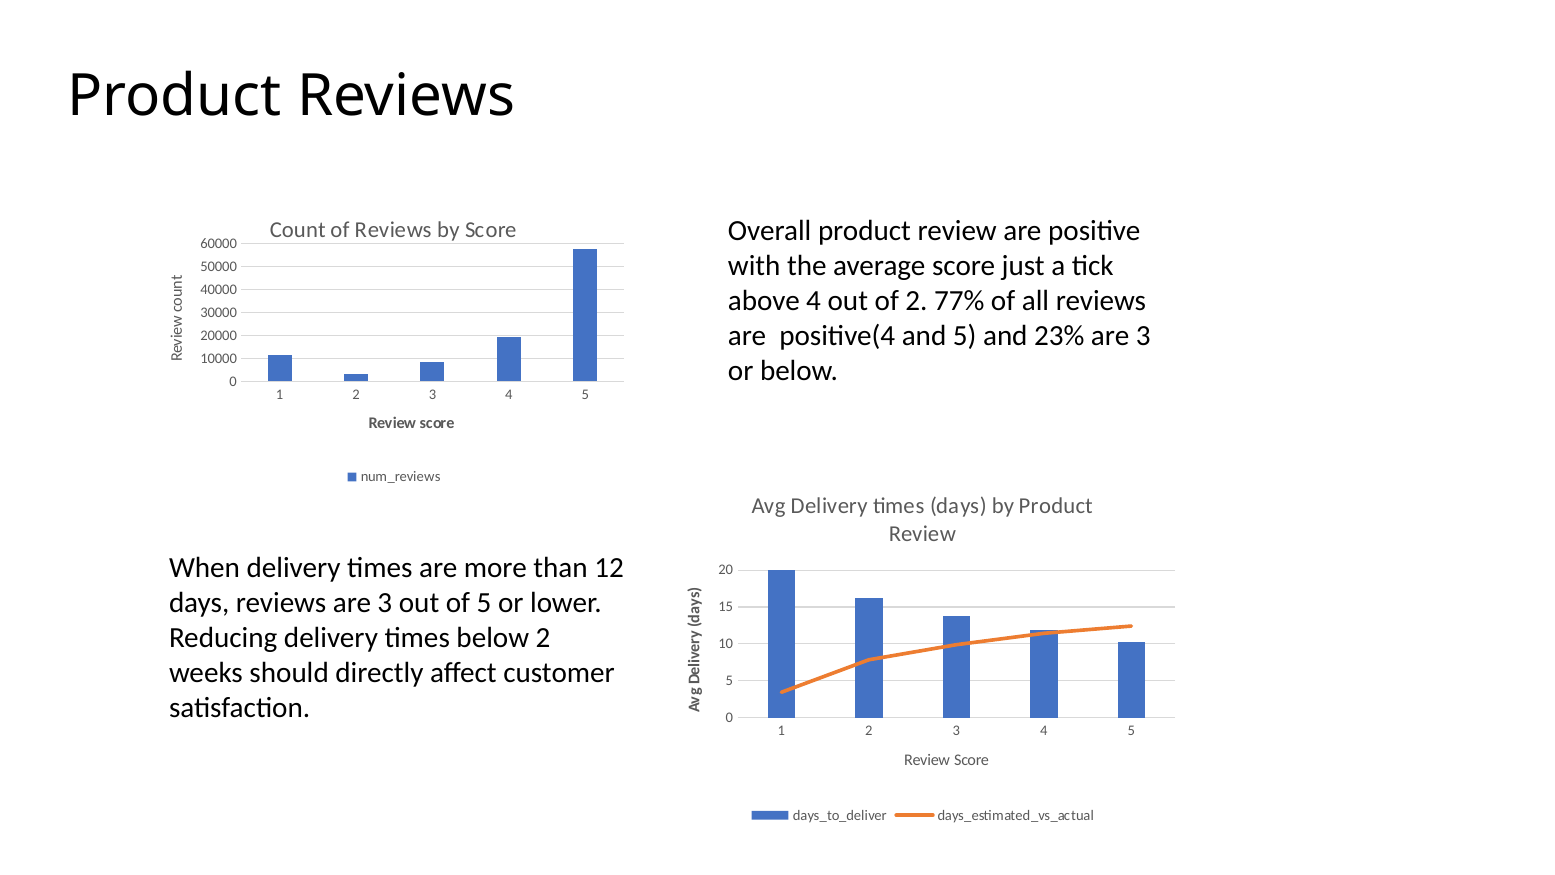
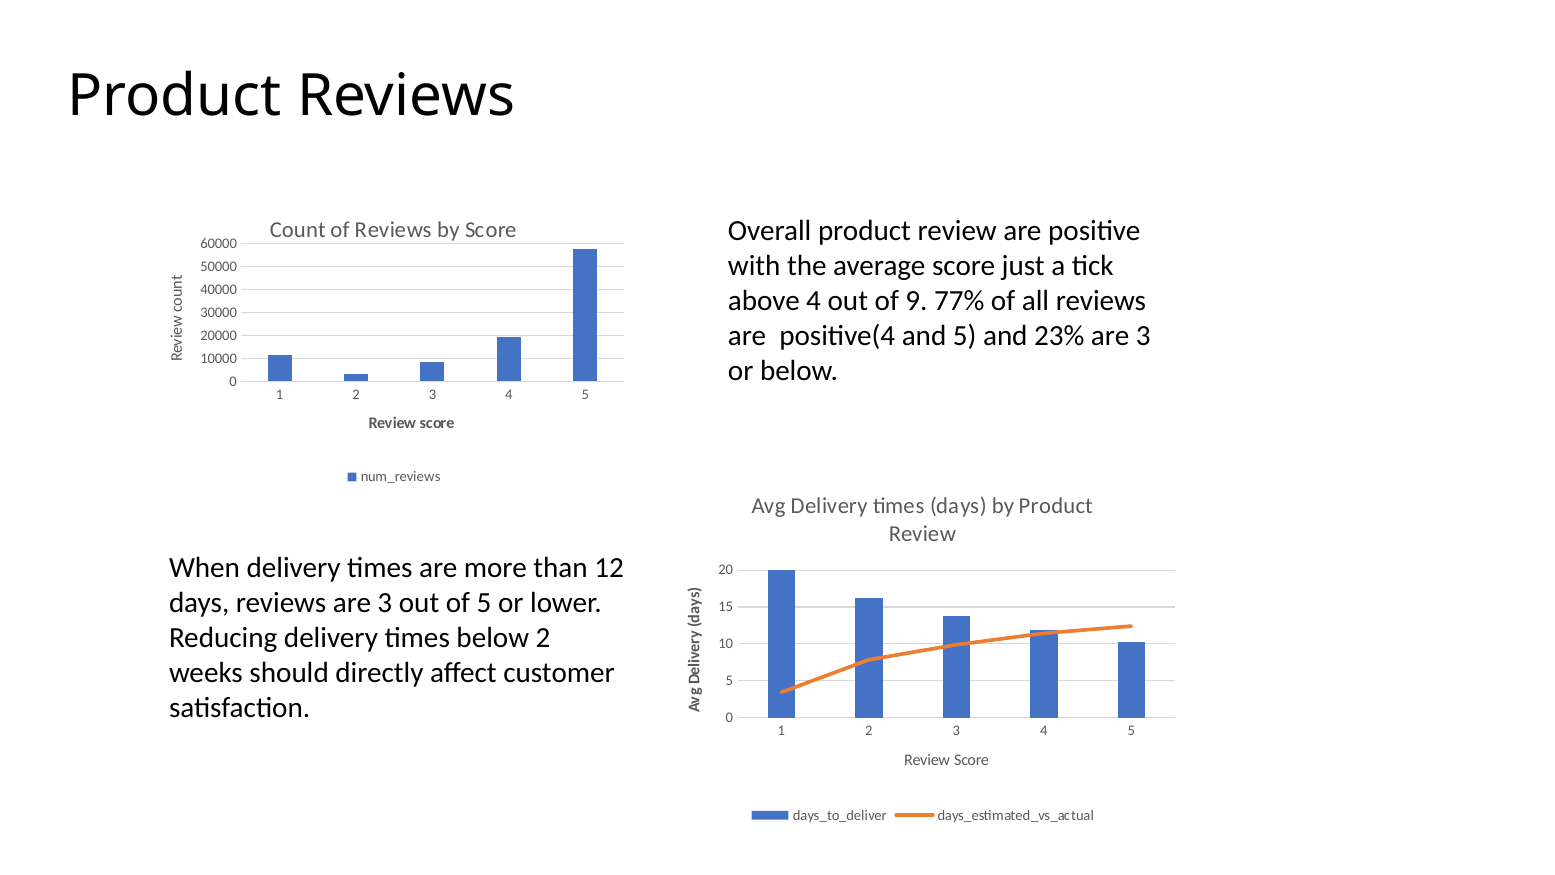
of 2: 2 -> 9 (916, 301)
